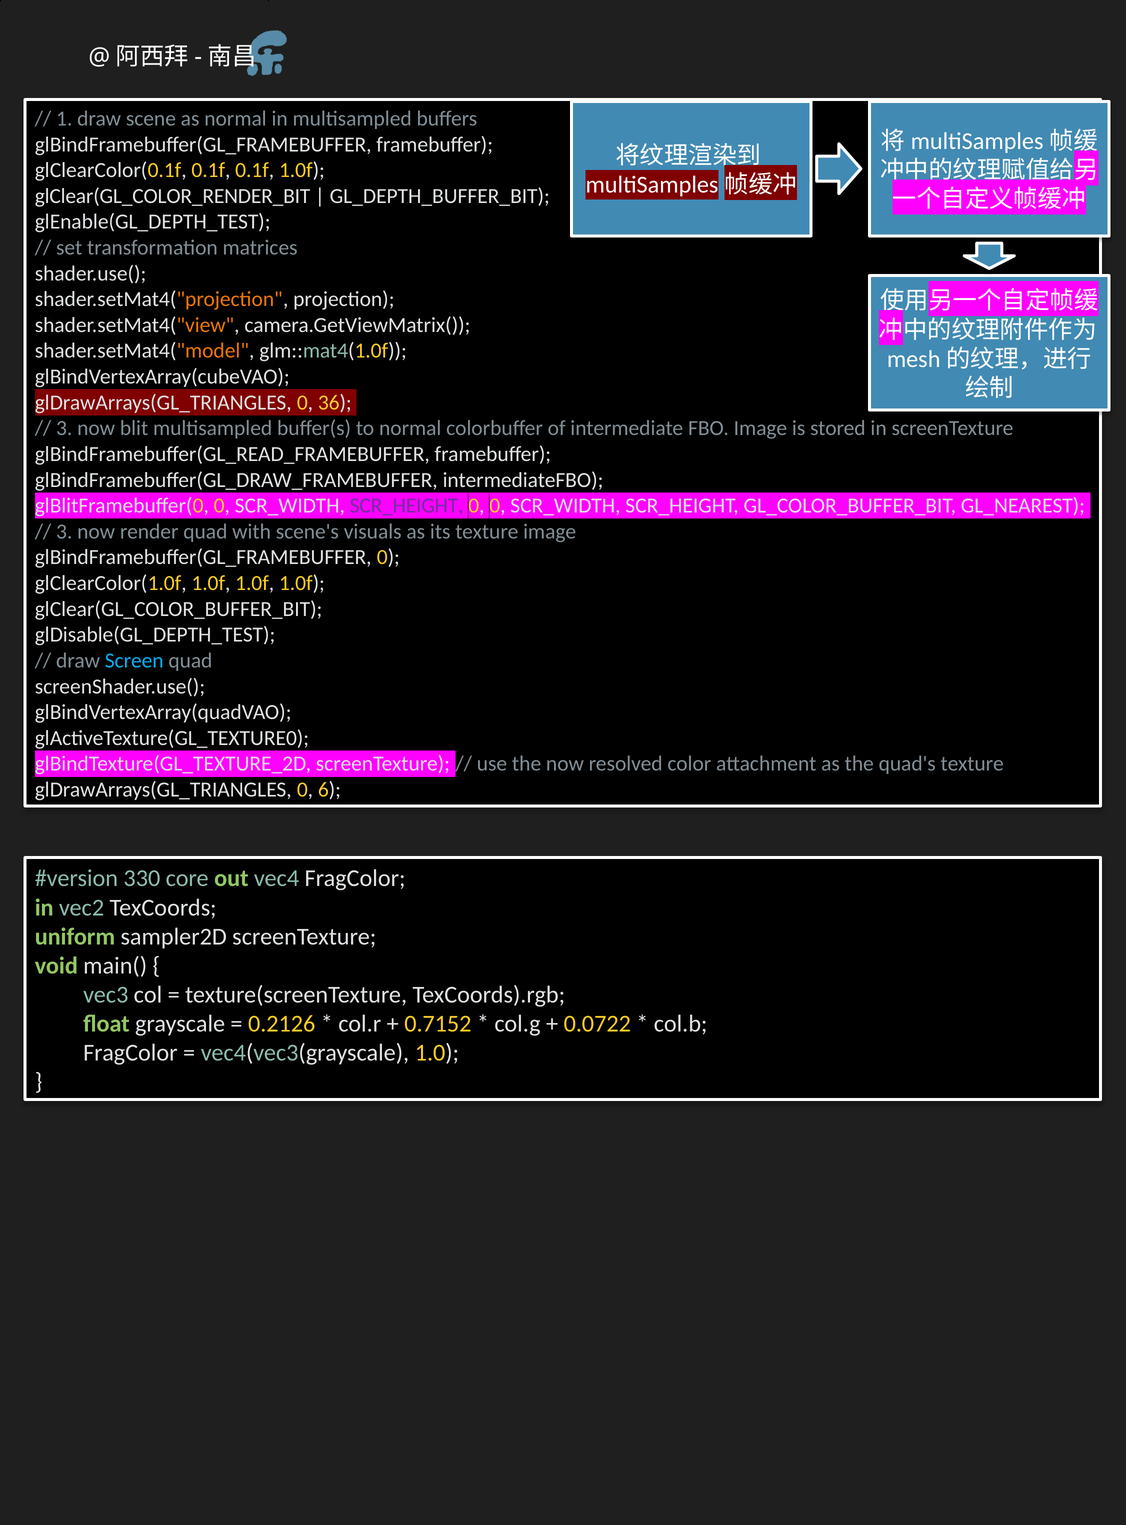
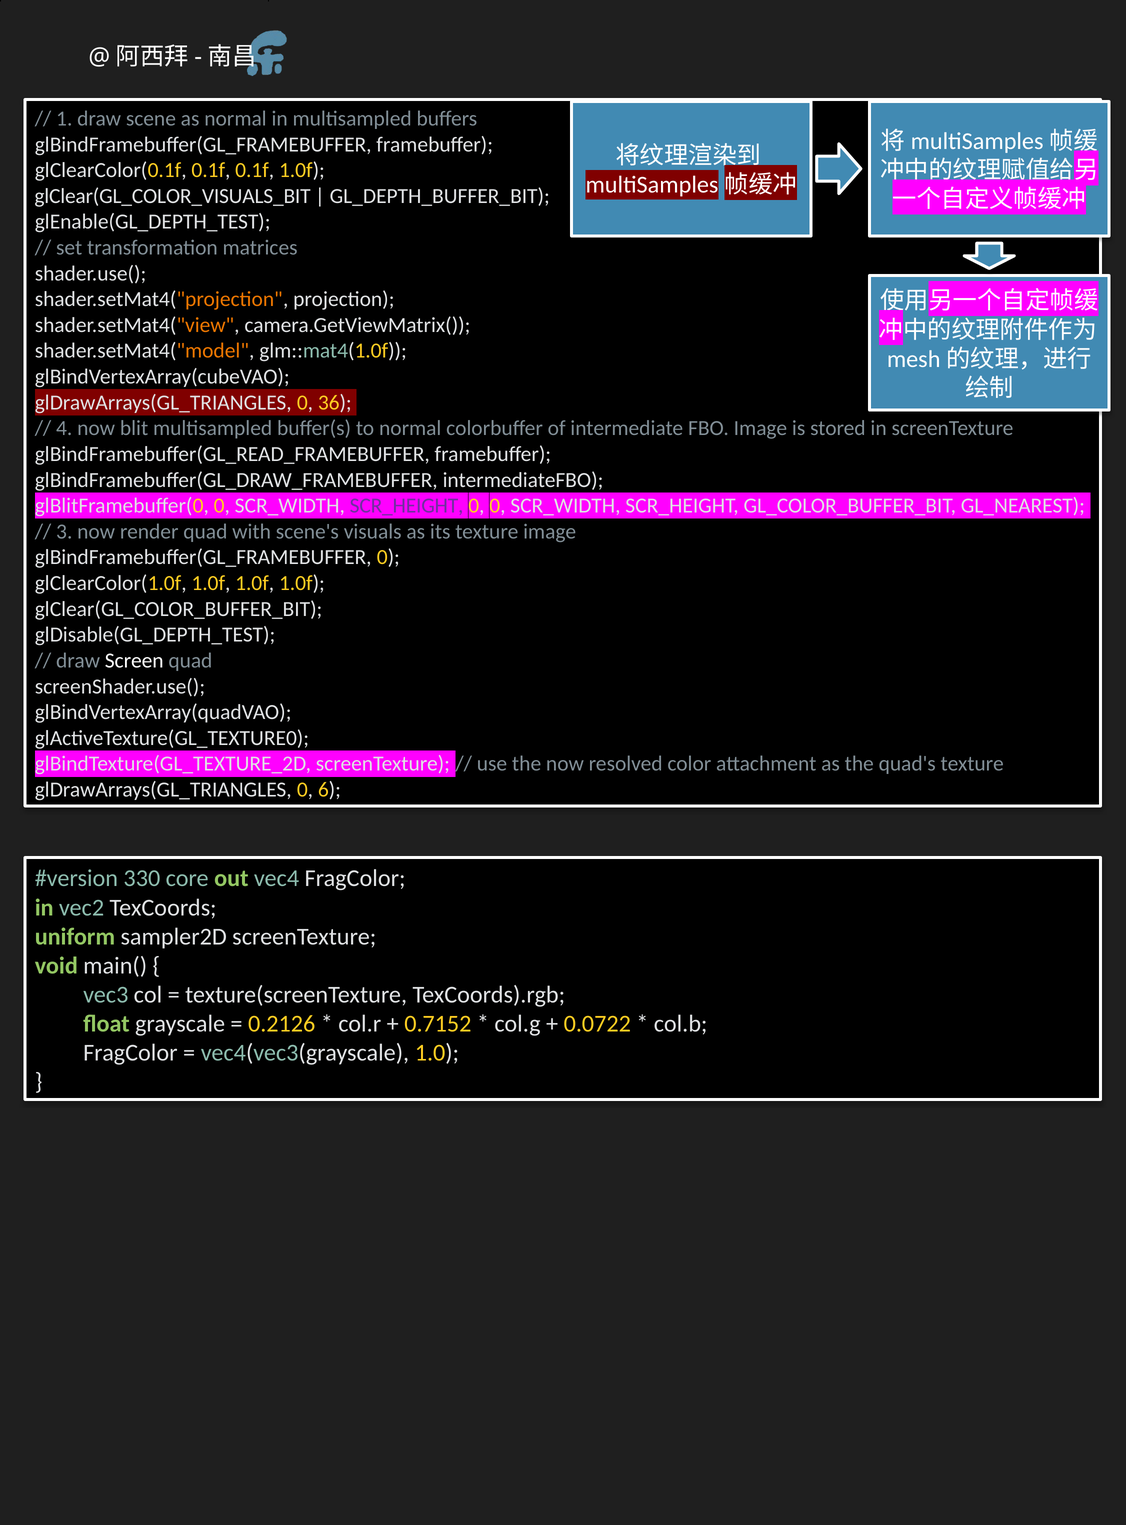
glClear(GL_COLOR_RENDER_BIT: glClear(GL_COLOR_RENDER_BIT -> glClear(GL_COLOR_VISUALS_BIT (173, 196)
3: 3 -> 4 (64, 429)
Screen colour: light blue -> white (134, 661)
